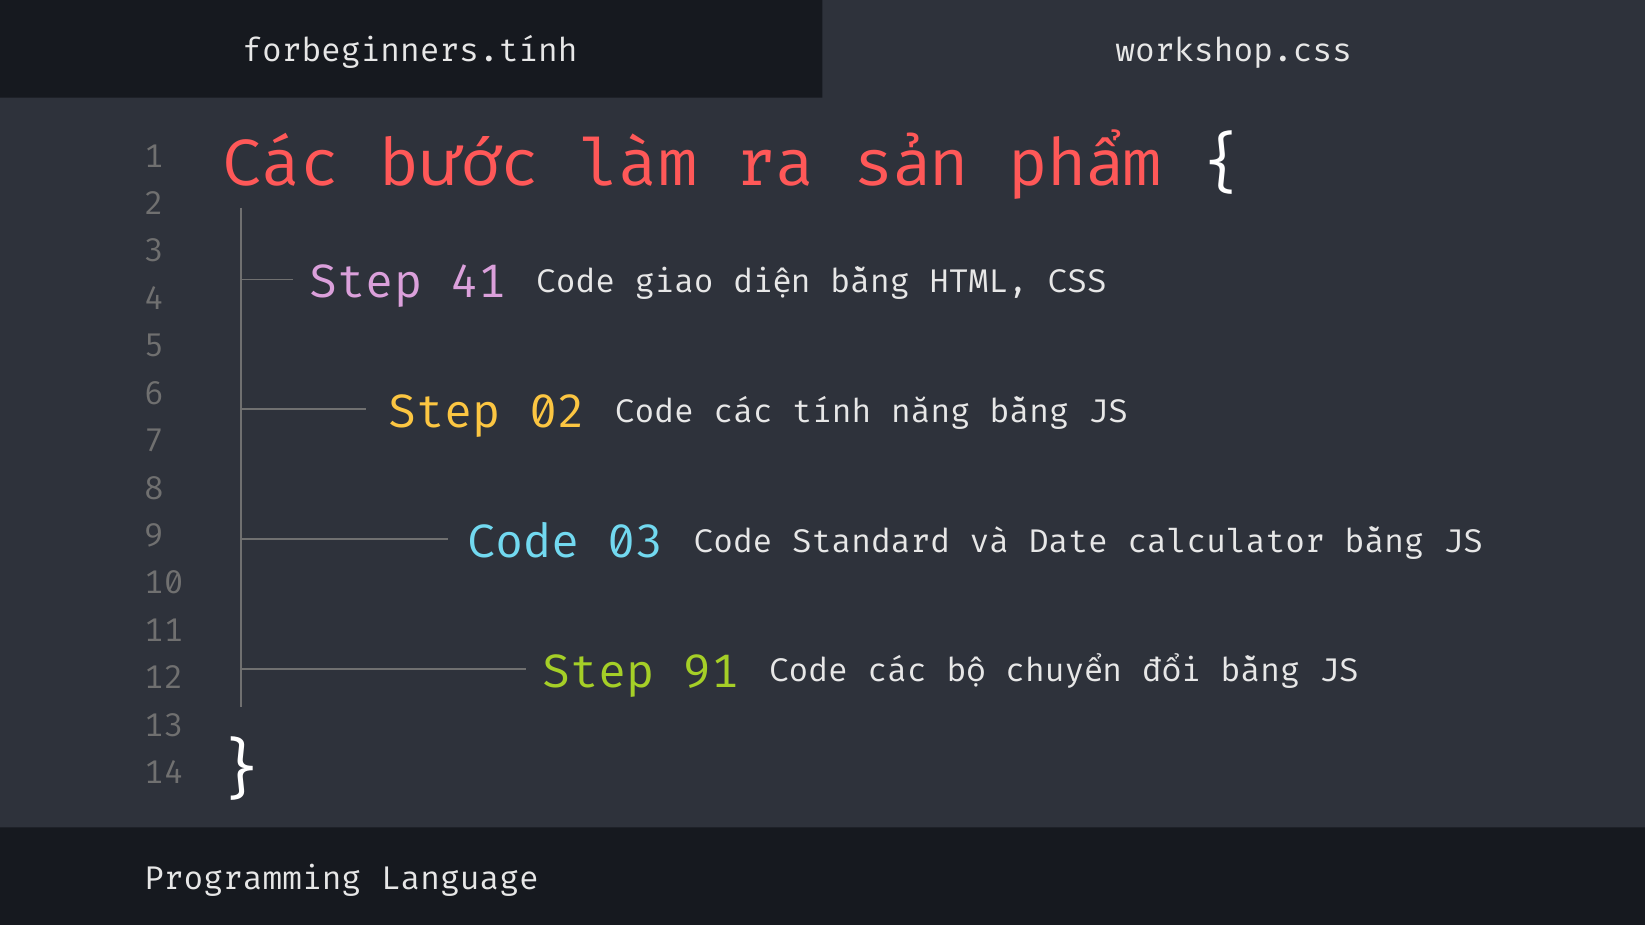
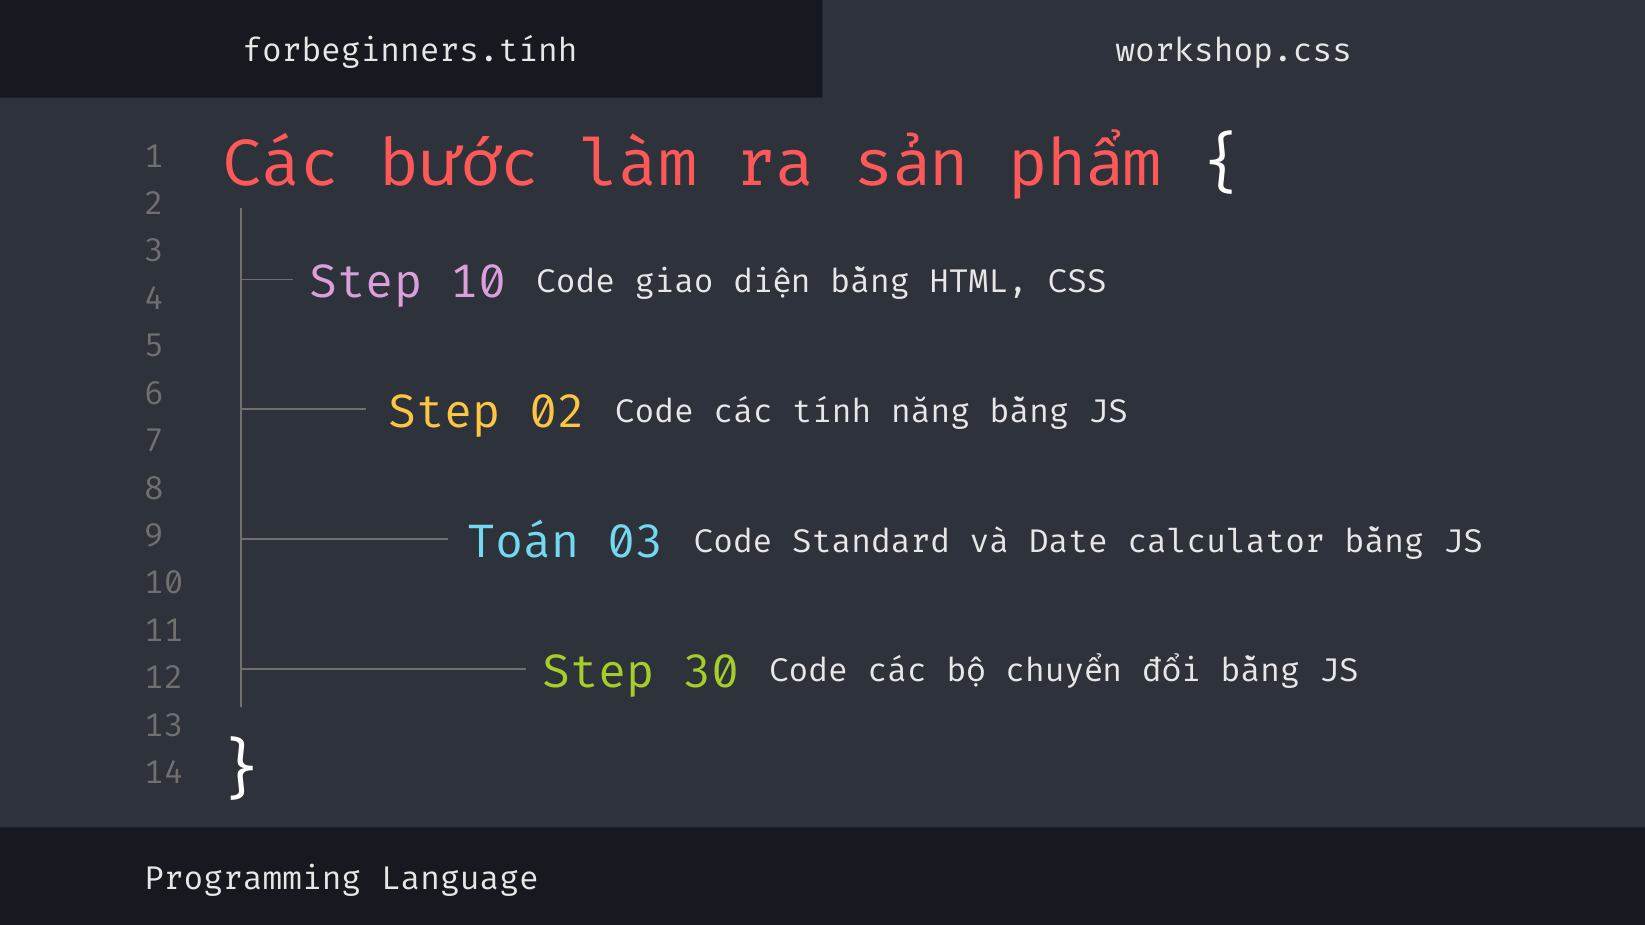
Step 41: 41 -> 10 (478, 283)
Code: Code -> Toán (523, 543)
91: 91 -> 30 (711, 673)
